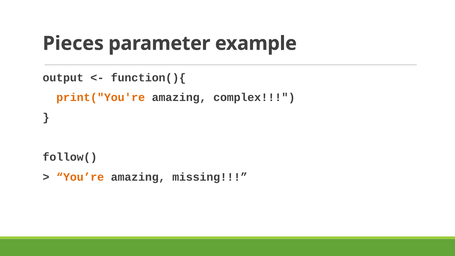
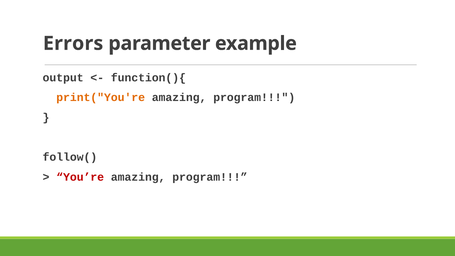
Pieces: Pieces -> Errors (73, 43)
complex: complex -> program (254, 97)
You’re colour: orange -> red (80, 177)
missing: missing -> program (210, 177)
